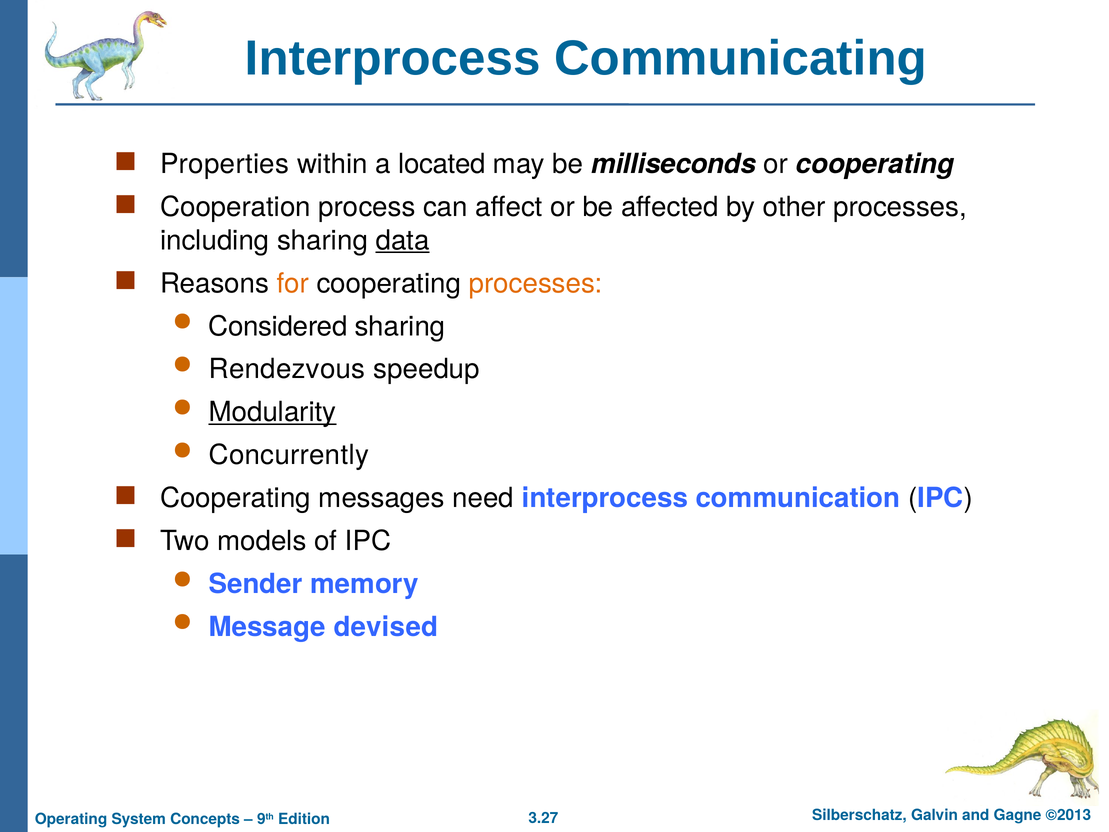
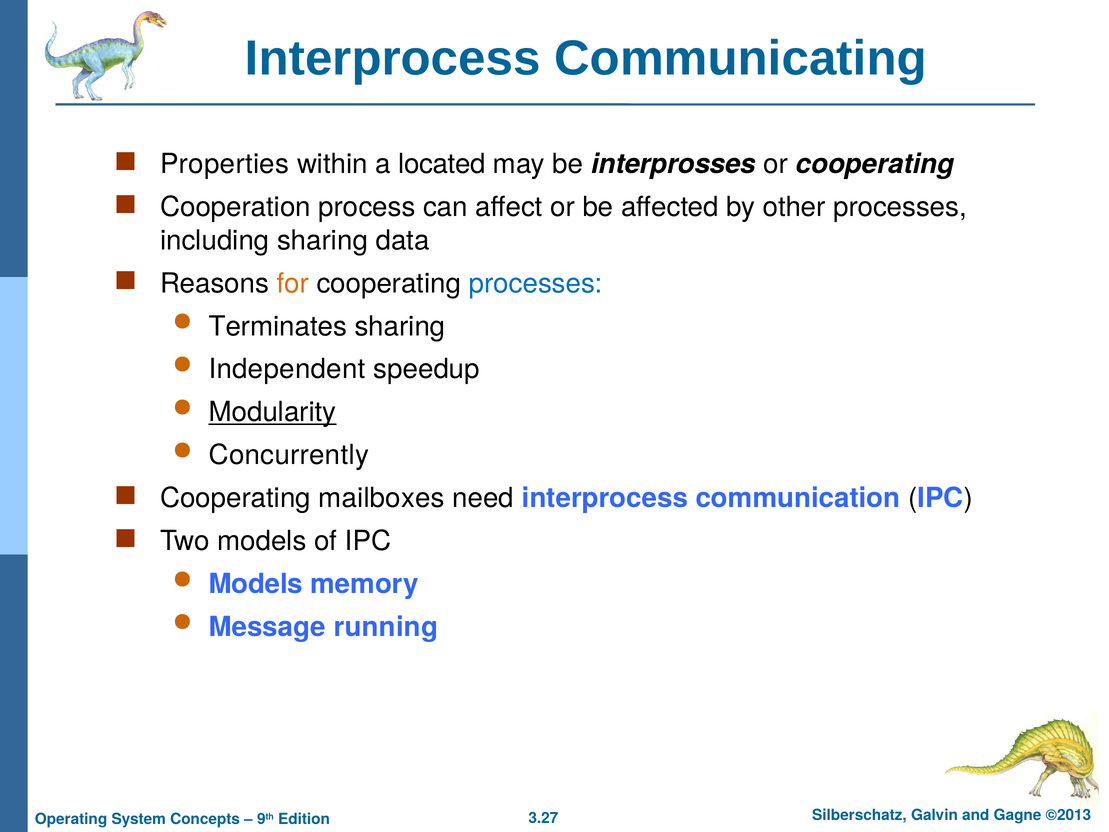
milliseconds: milliseconds -> interprosses (674, 164)
data underline: present -> none (403, 240)
processes colour: orange -> blue (536, 283)
Considered: Considered -> Terminates (278, 326)
Rendezvous: Rendezvous -> Independent (287, 369)
messages: messages -> mailboxes (381, 498)
Sender: Sender -> Models (256, 584)
devised: devised -> running (386, 627)
